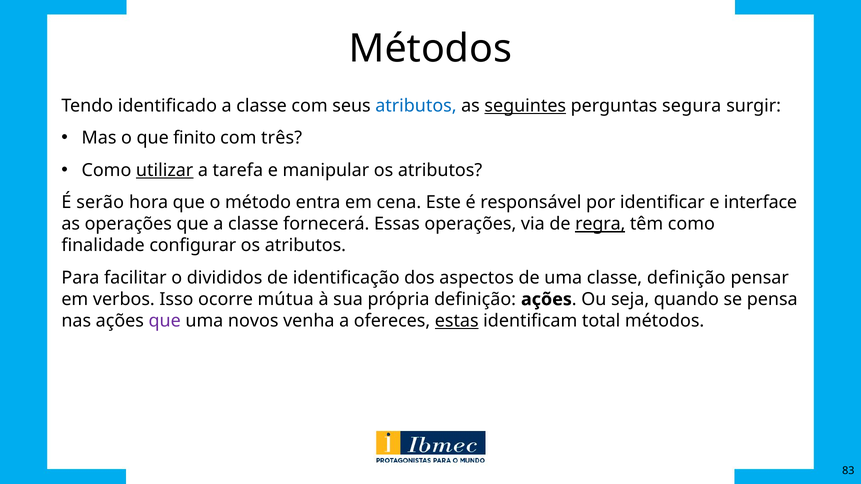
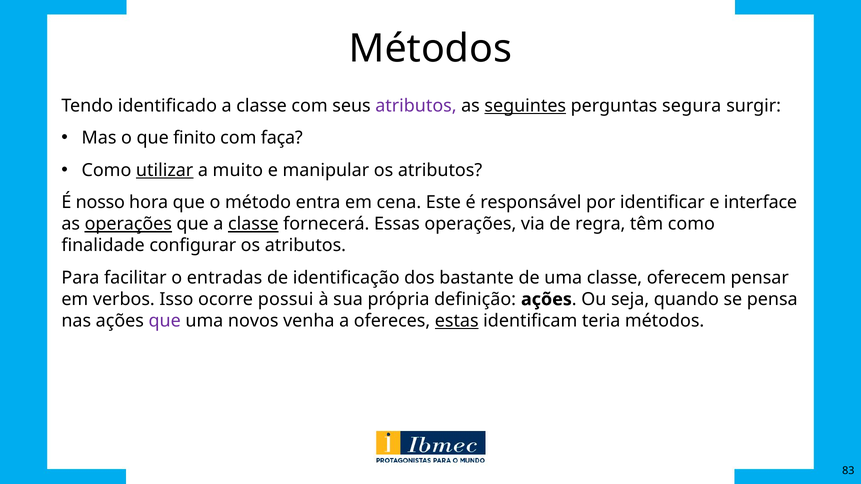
atributos colour: blue -> purple (416, 106)
três: três -> faça (282, 138)
tarefa: tarefa -> muito (238, 170)
serão: serão -> nosso (100, 203)
operações underline: none -> present (128, 224)
classe underline: none -> present (253, 224)
regra underline: present -> none (600, 224)
divididos: divididos -> entradas (225, 278)
aspectos: aspectos -> bastante (477, 278)
classe definição: definição -> oferecem (686, 278)
mútua: mútua -> possui (286, 299)
total: total -> teria (601, 321)
